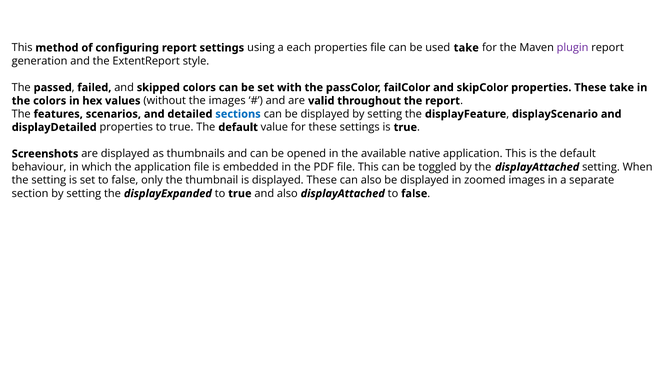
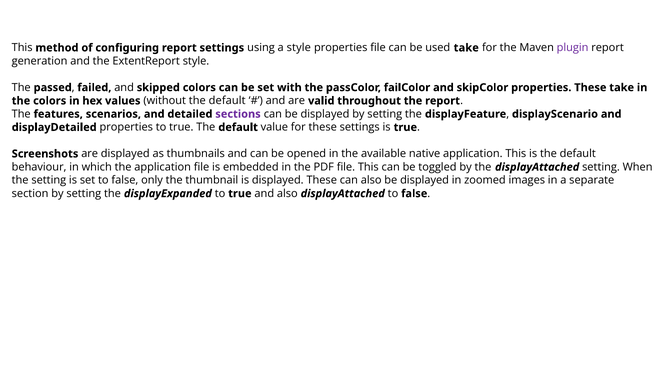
a each: each -> style (299, 48)
without the images: images -> default (227, 101)
sections colour: blue -> purple (238, 114)
